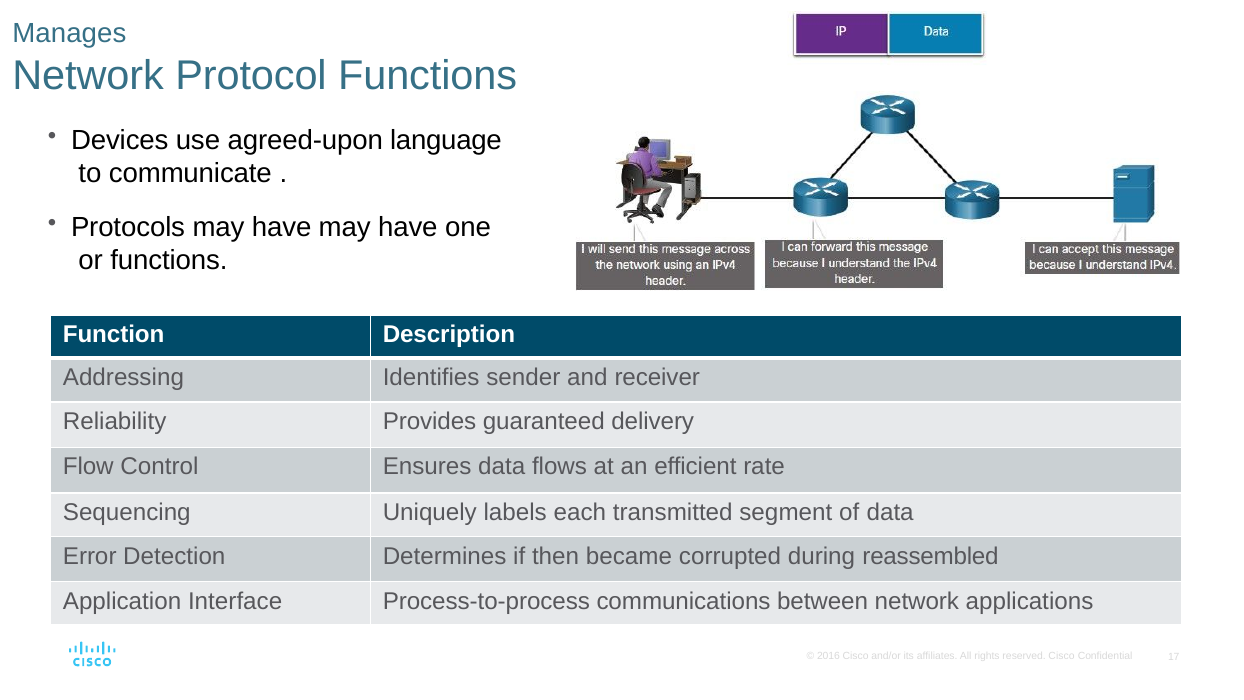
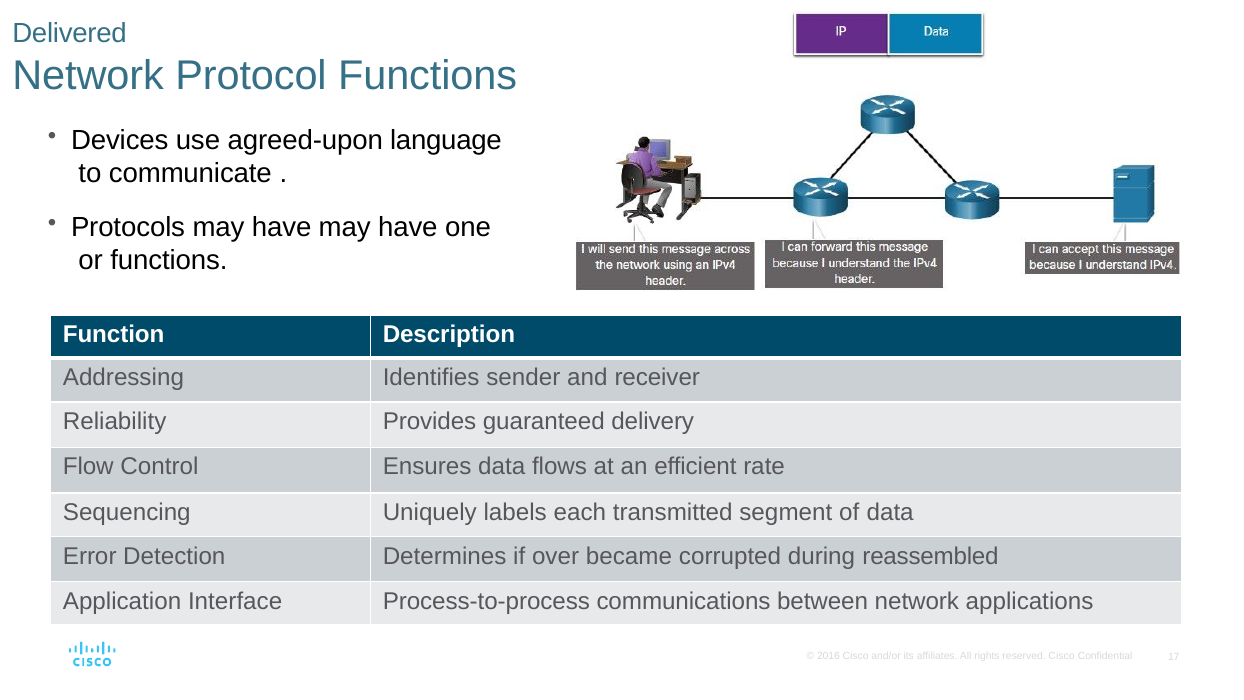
Manages: Manages -> Delivered (70, 33)
then: then -> over (556, 556)
